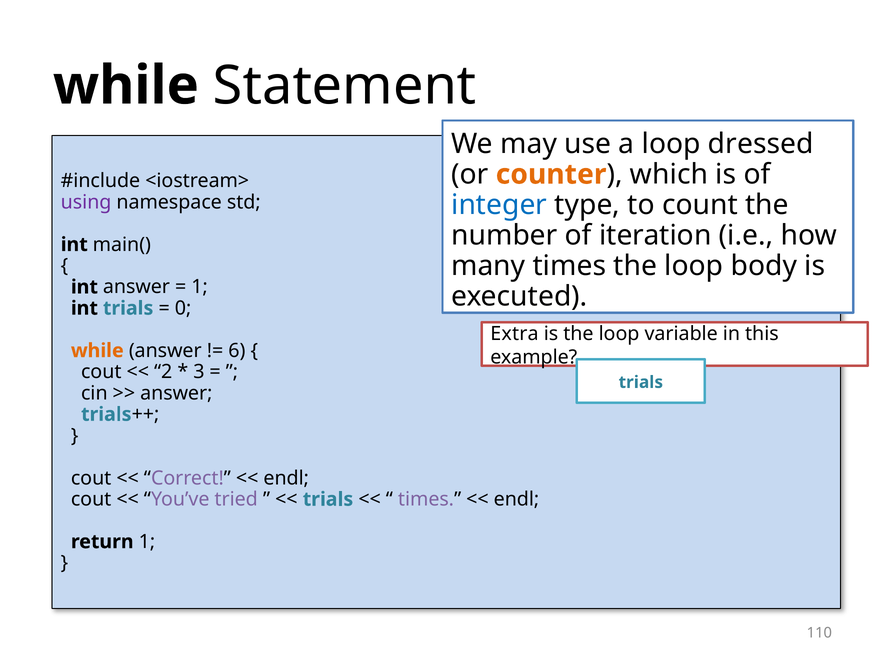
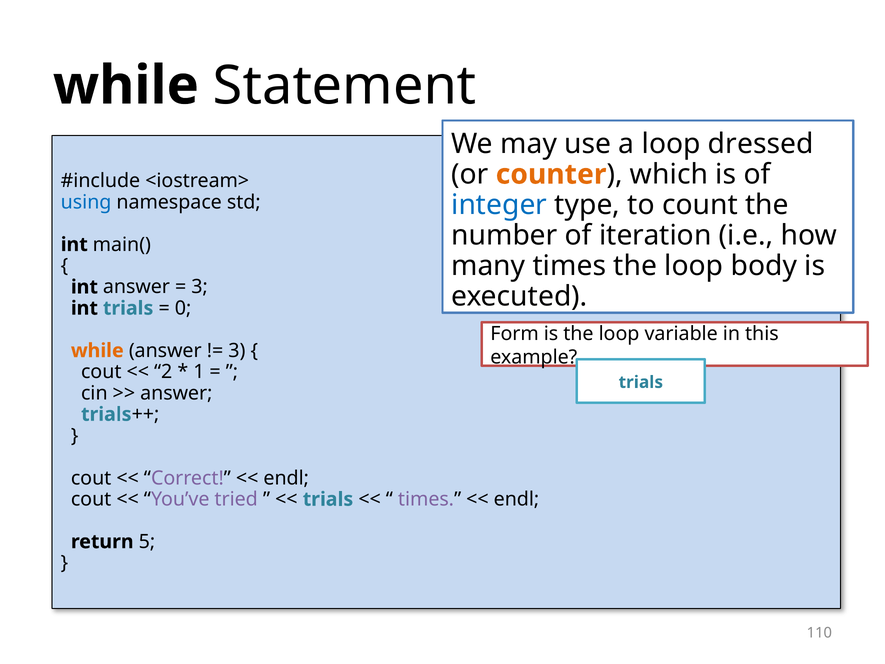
using colour: purple -> blue (86, 202)
1: 1 -> 3 (200, 287)
Extra: Extra -> Form (515, 333)
6: 6 -> 3 (237, 351)
3: 3 -> 1 (199, 372)
return 1: 1 -> 5 (147, 542)
